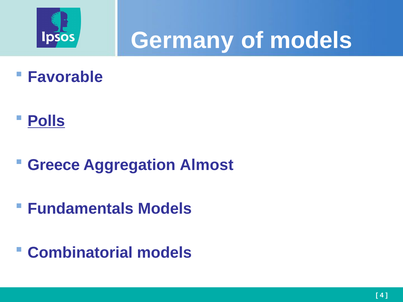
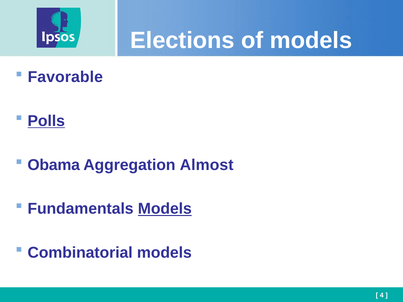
Germany: Germany -> Elections (182, 40)
Greece: Greece -> Obama (54, 165)
Models underline: none -> present (165, 209)
